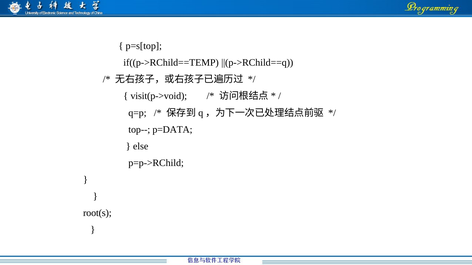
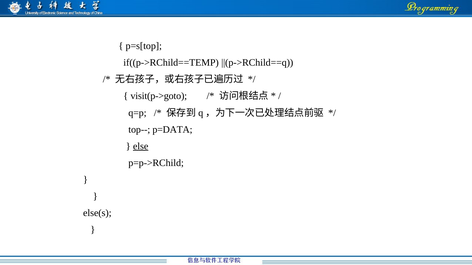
visit(p->void: visit(p->void -> visit(p->goto (159, 96)
else underline: none -> present (141, 146)
root(s: root(s -> else(s (97, 213)
